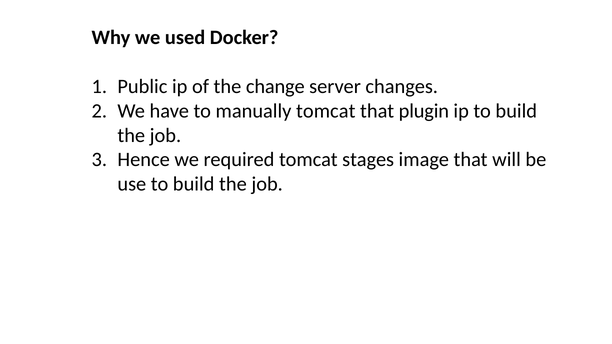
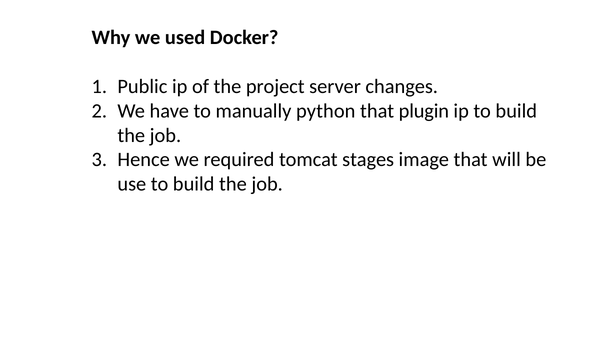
change: change -> project (275, 86)
manually tomcat: tomcat -> python (326, 111)
